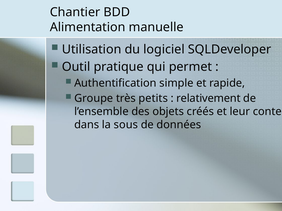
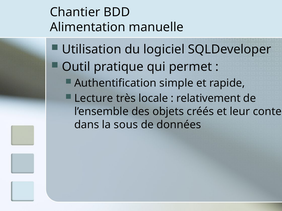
Groupe: Groupe -> Lecture (94, 99)
petits: petits -> locale (153, 99)
